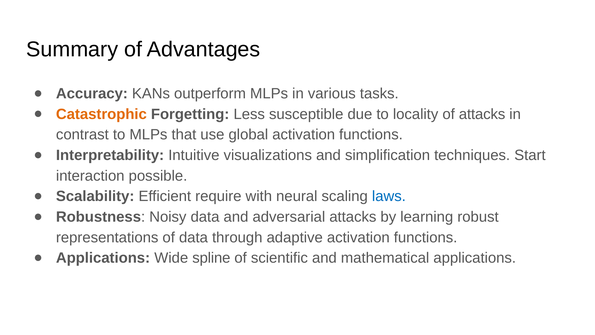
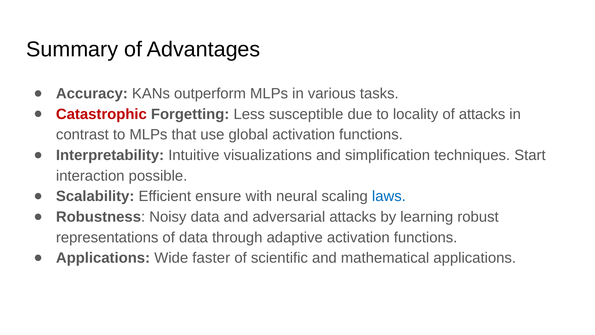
Catastrophic colour: orange -> red (101, 114)
require: require -> ensure (218, 196)
spline: spline -> faster (211, 258)
